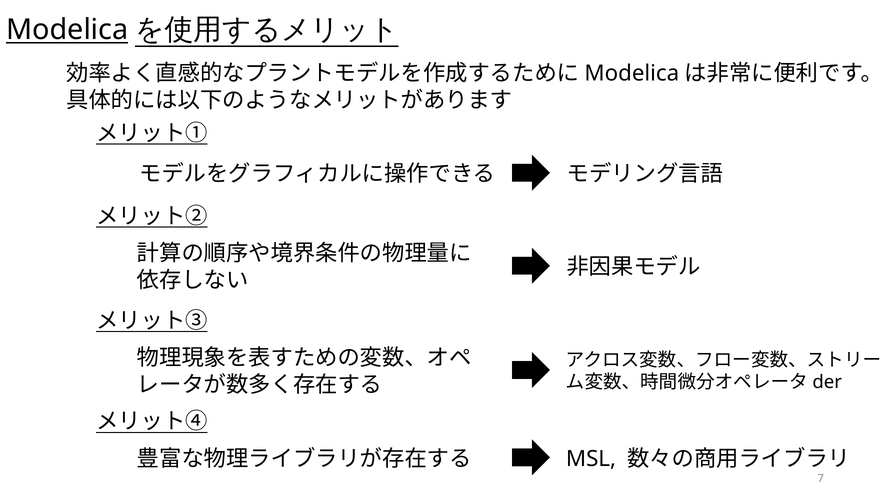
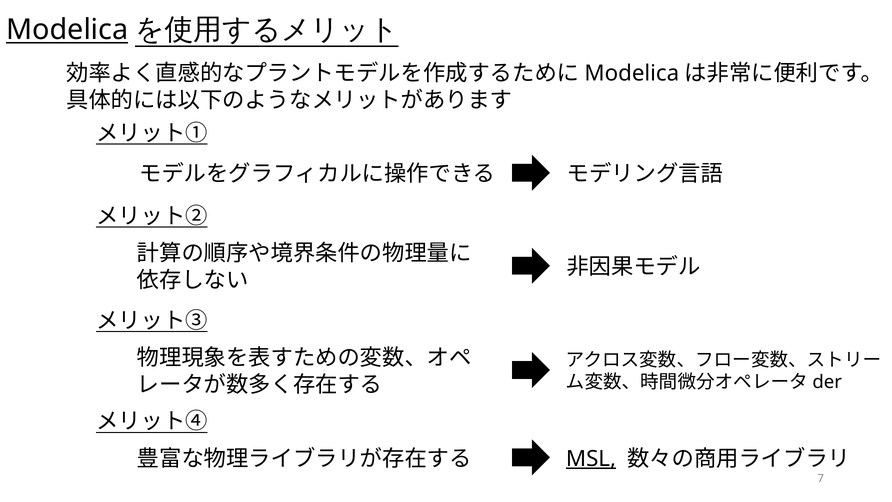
MSL underline: none -> present (591, 459)
